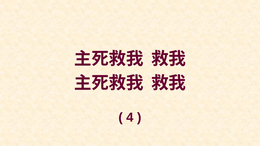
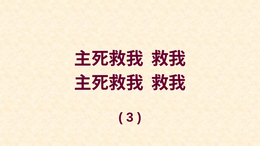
4: 4 -> 3 (130, 118)
